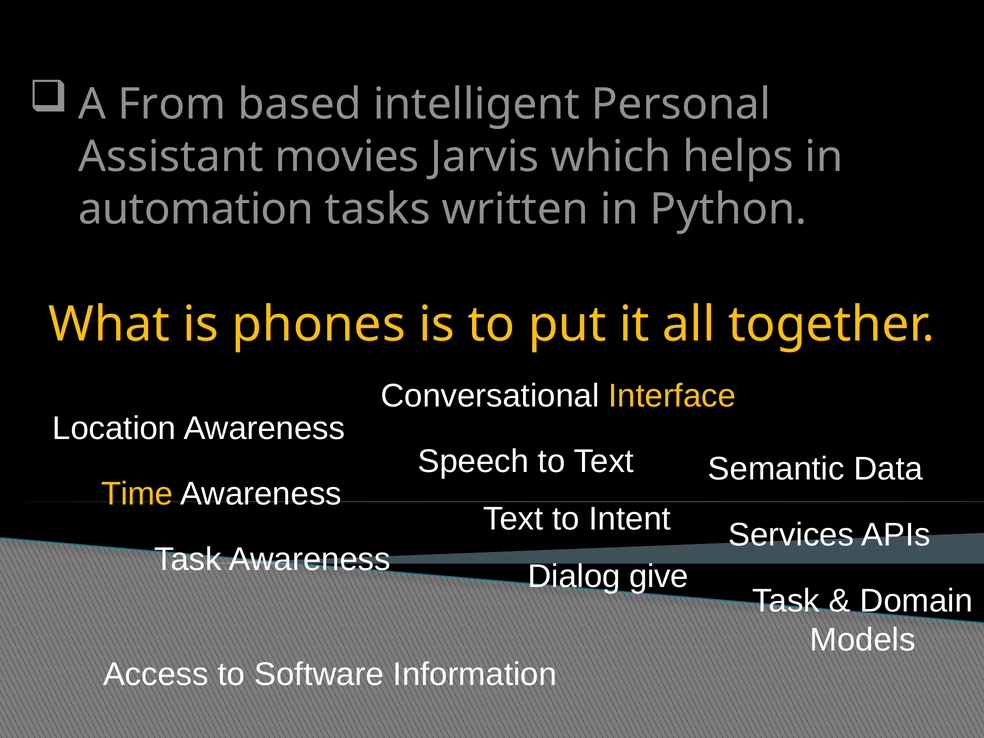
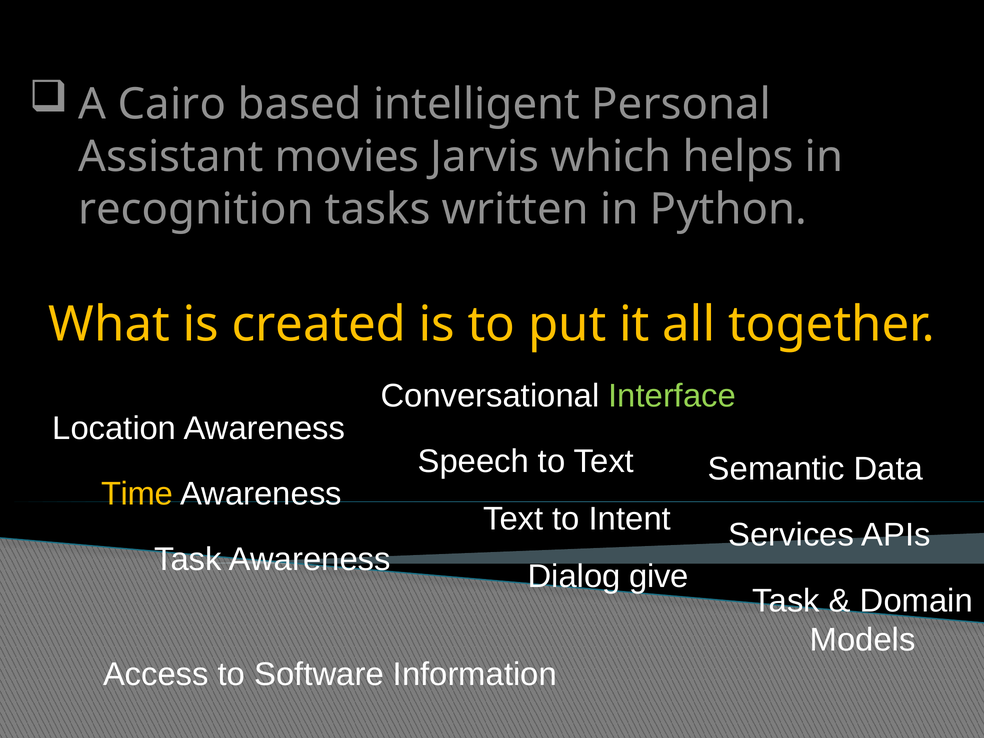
From: From -> Cairo (172, 104)
automation: automation -> recognition (196, 209)
phones: phones -> created (319, 325)
Interface colour: yellow -> light green (672, 396)
